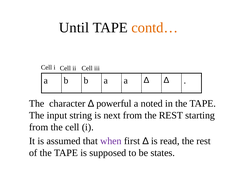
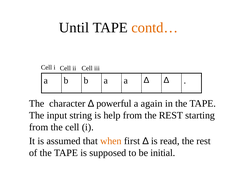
noted: noted -> again (152, 103)
next: next -> help (112, 115)
when colour: purple -> orange (111, 141)
states: states -> initial (163, 153)
